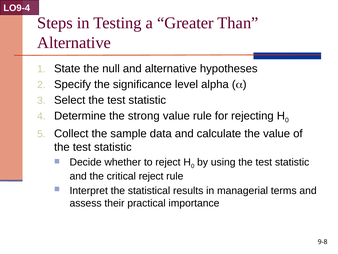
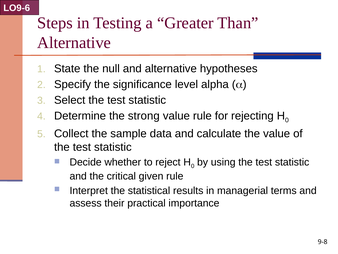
LO9-4: LO9-4 -> LO9-6 (17, 8)
critical reject: reject -> given (151, 176)
